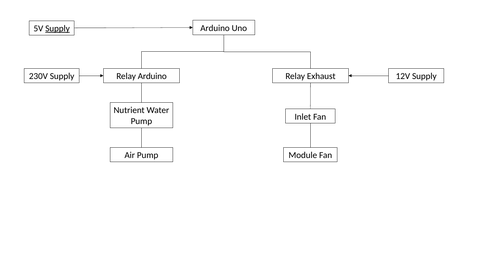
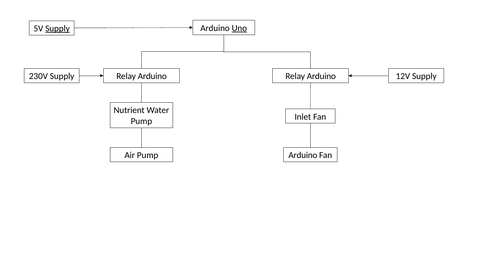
Uno underline: none -> present (239, 28)
Exhaust: Exhaust -> Arduino (321, 76)
Module: Module -> Arduino (303, 155)
